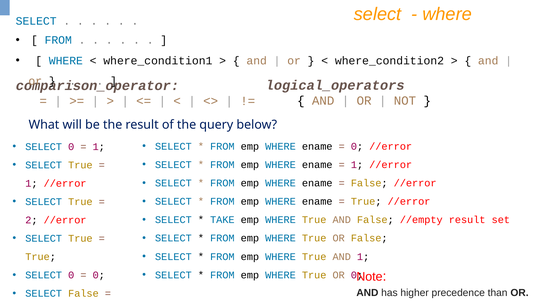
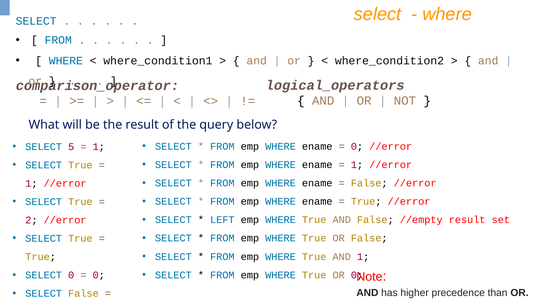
0: 0 -> 5 (71, 147)
TAKE: TAKE -> LEFT (222, 220)
